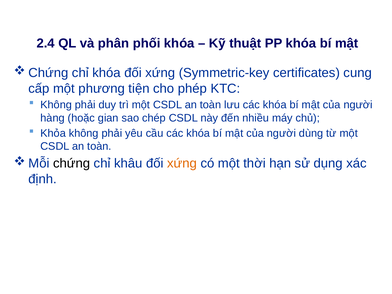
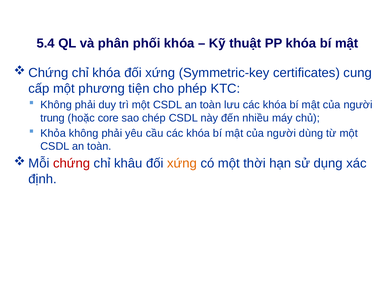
2.4: 2.4 -> 5.4 (46, 43)
hàng: hàng -> trung (53, 118)
gian: gian -> core (108, 118)
chứng colour: black -> red (72, 163)
